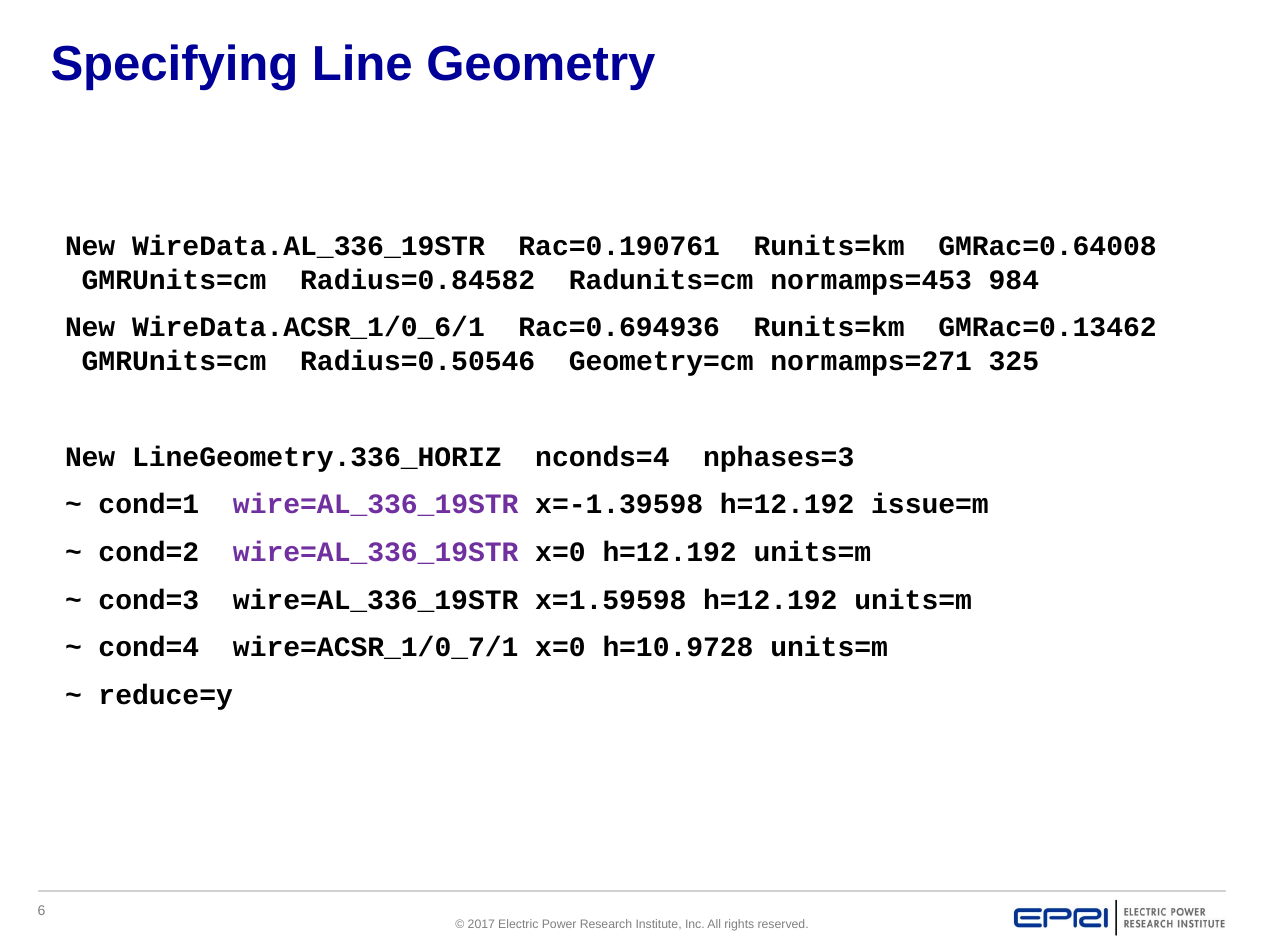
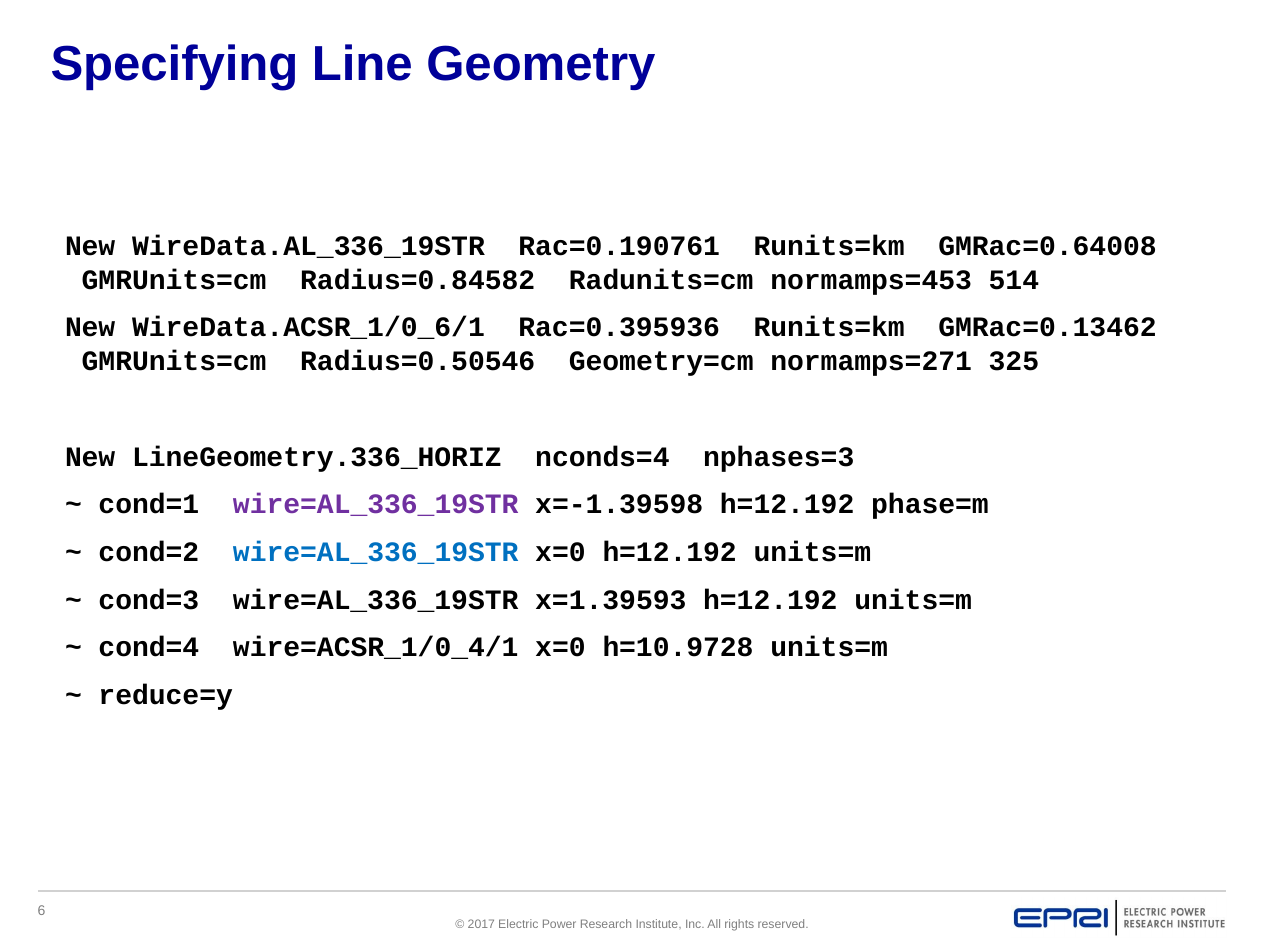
984: 984 -> 514 (1014, 280)
Rac=0.694936: Rac=0.694936 -> Rac=0.395936 (619, 328)
issue=m: issue=m -> phase=m (930, 504)
wire=AL_336_19STR colour: purple -> blue (376, 552)
x=1.59598: x=1.59598 -> x=1.39593 (611, 600)
wire=ACSR_1/0_7/1: wire=ACSR_1/0_7/1 -> wire=ACSR_1/0_4/1 (376, 648)
